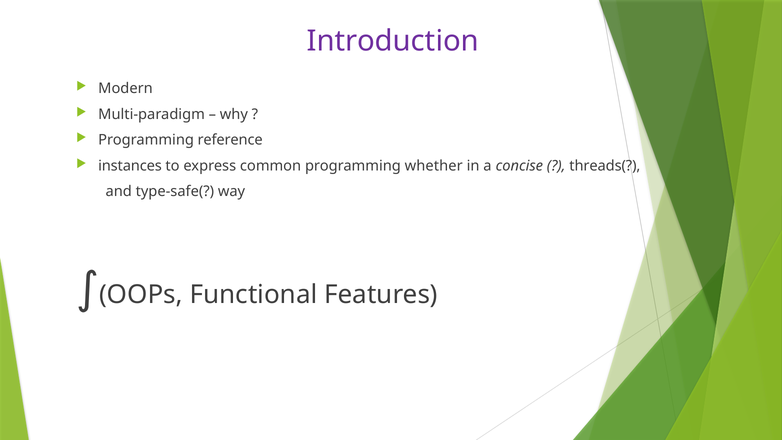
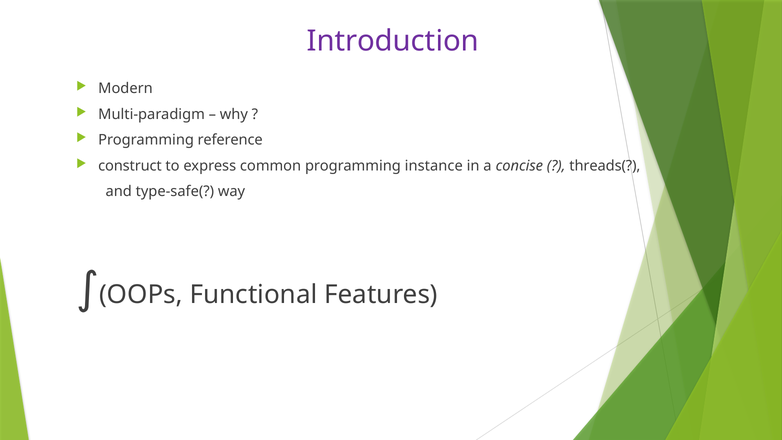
instances: instances -> construct (130, 166)
whether: whether -> instance (434, 166)
